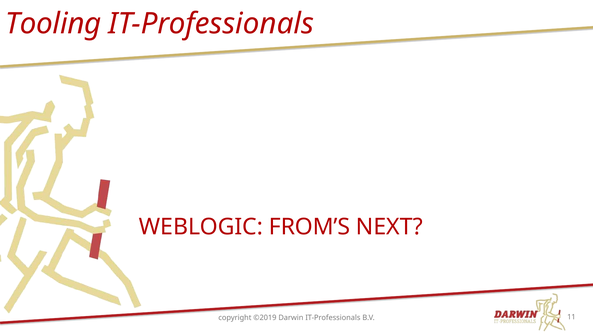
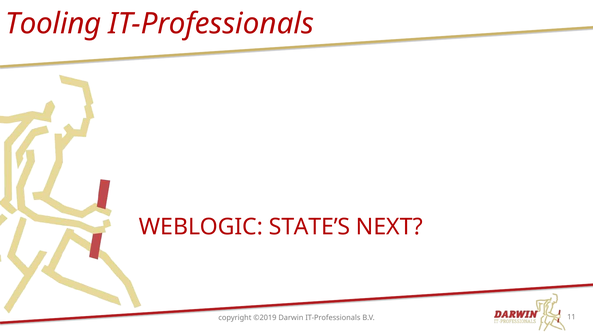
FROM’S: FROM’S -> STATE’S (310, 226)
